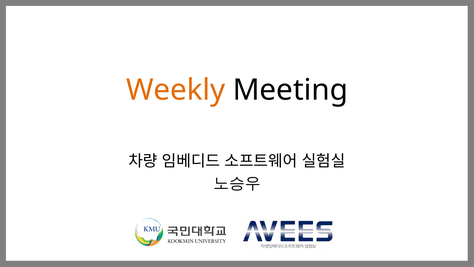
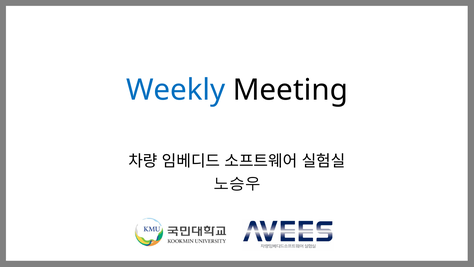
Weekly colour: orange -> blue (176, 90)
